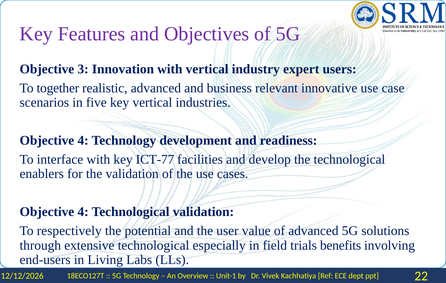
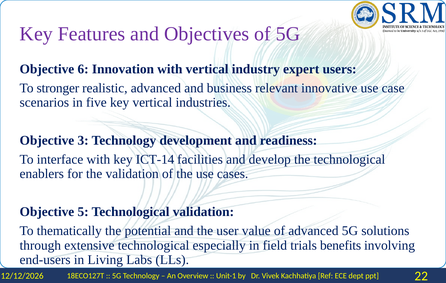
3: 3 -> 6 (83, 69)
together: together -> stronger (58, 88)
4: 4 -> 3 (83, 140)
ICT-77: ICT-77 -> ICT-14 (155, 159)
4: 4 -> 5 (83, 212)
respectively: respectively -> thematically (69, 231)
